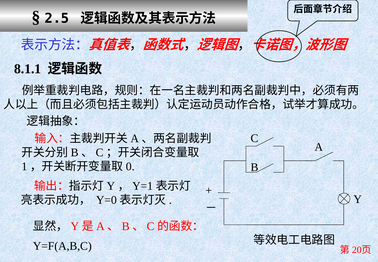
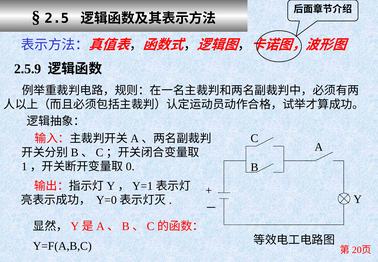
8.1.1: 8.1.1 -> 2.5.9 (28, 69)
